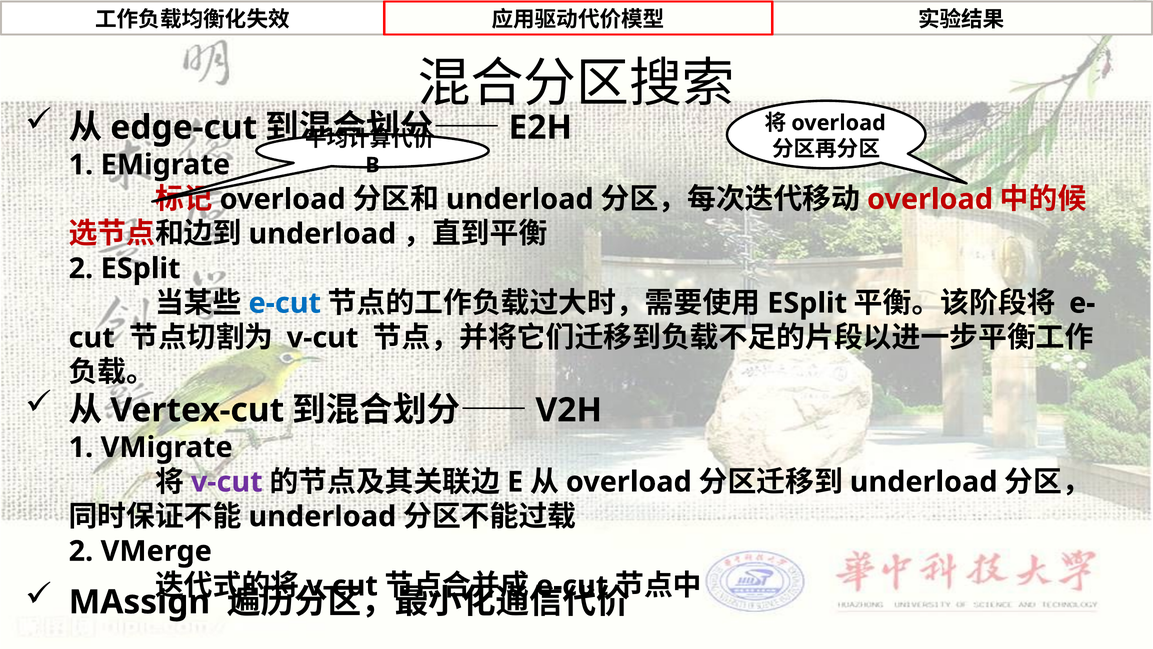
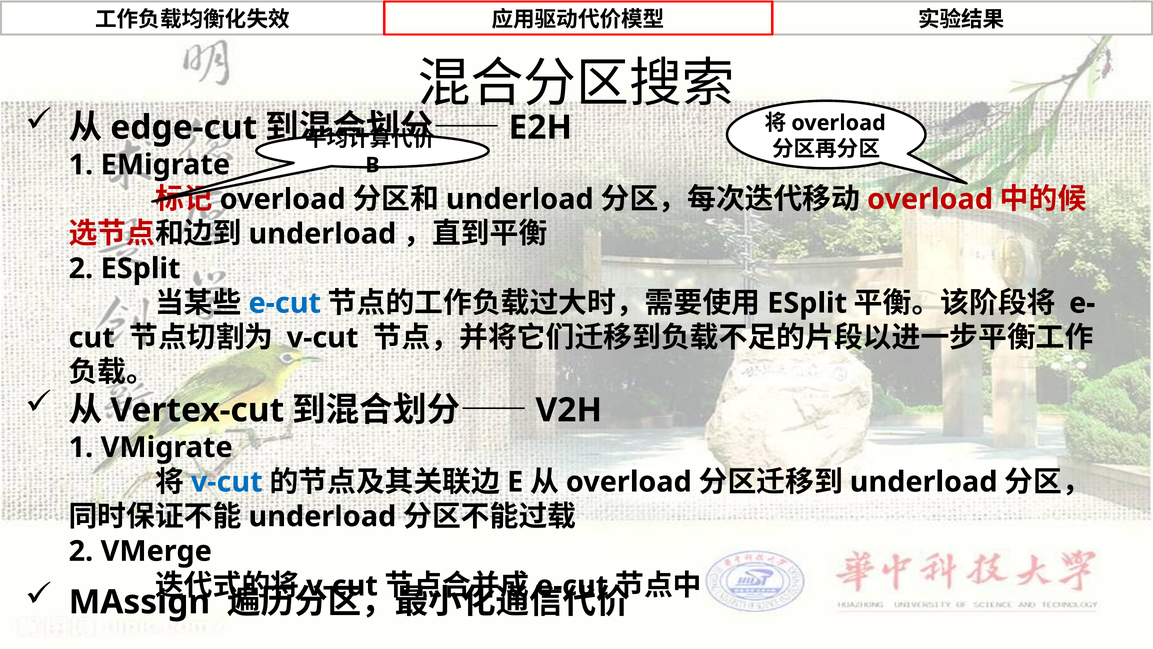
v-cut colour: purple -> blue (227, 482)
